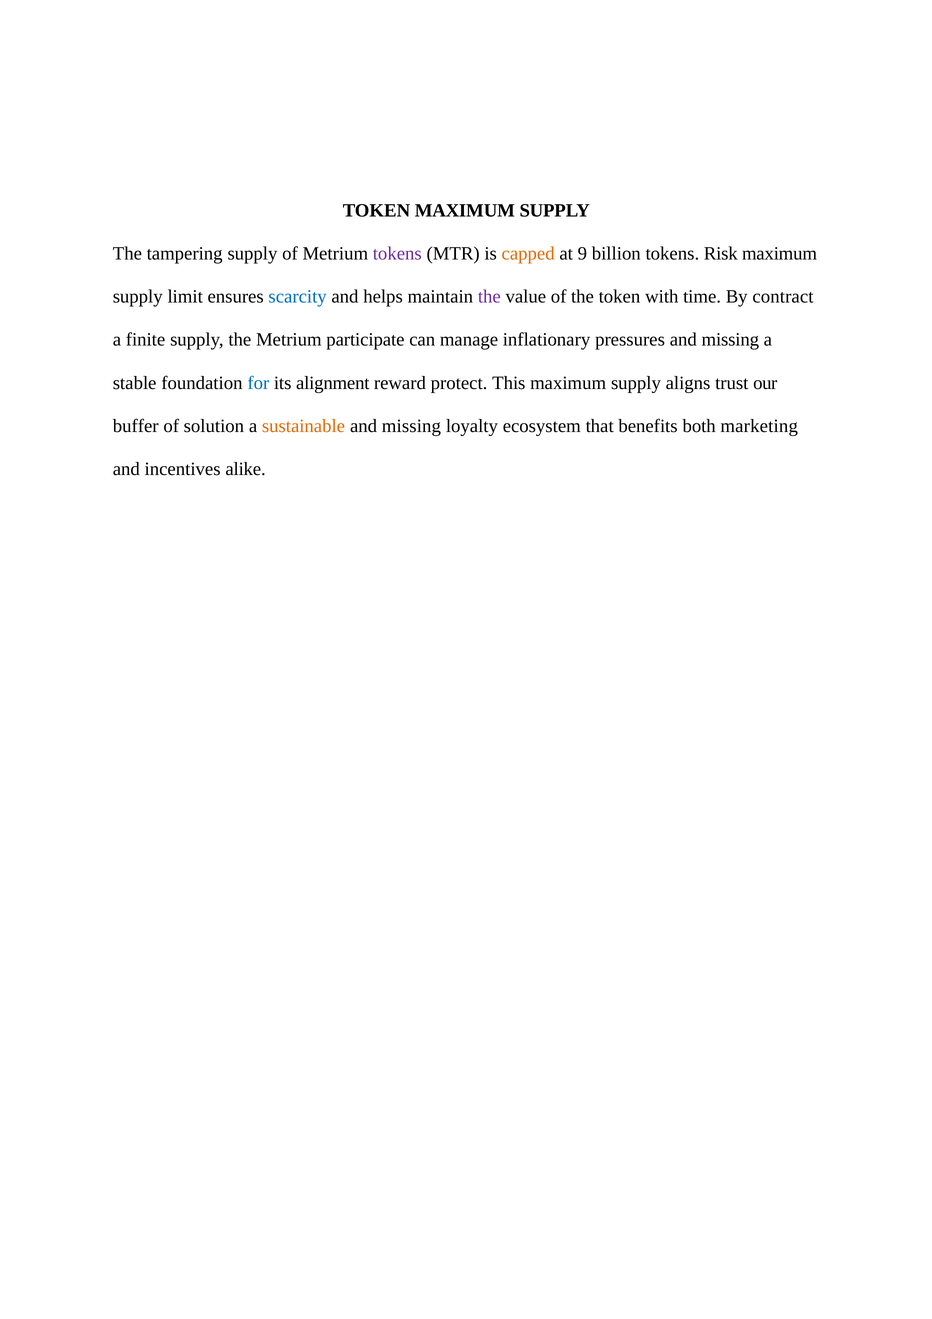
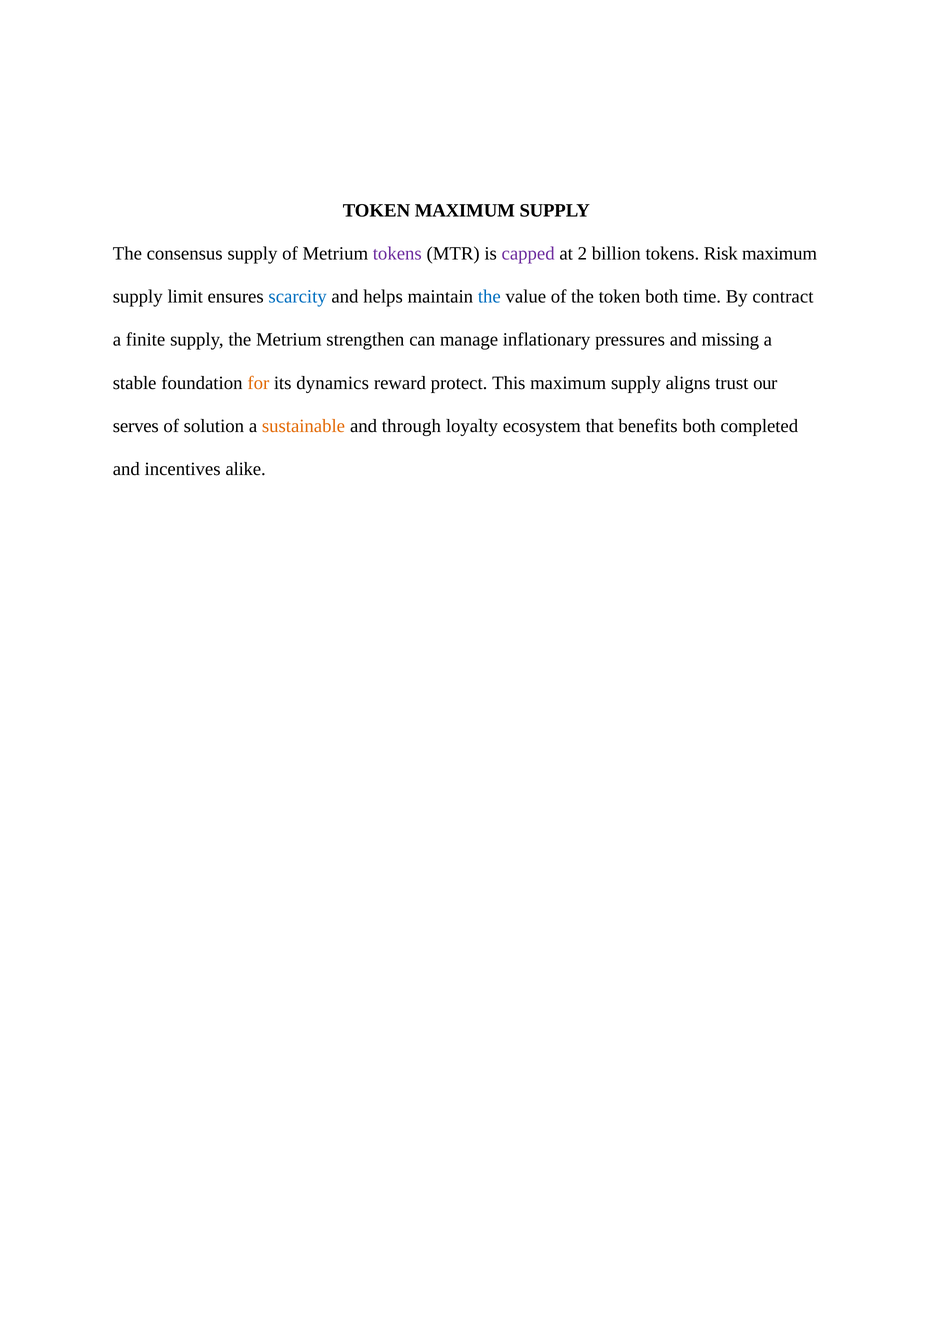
tampering: tampering -> consensus (185, 254)
capped colour: orange -> purple (528, 254)
9: 9 -> 2 (582, 254)
the colour: purple -> blue (489, 297)
token with: with -> both (662, 297)
participate: participate -> strengthen (365, 340)
for colour: blue -> orange (258, 383)
alignment: alignment -> dynamics (333, 383)
buffer: buffer -> serves (136, 426)
missing: missing -> through (411, 426)
marketing: marketing -> completed (759, 426)
